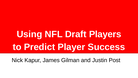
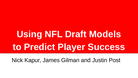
Players: Players -> Models (105, 34)
